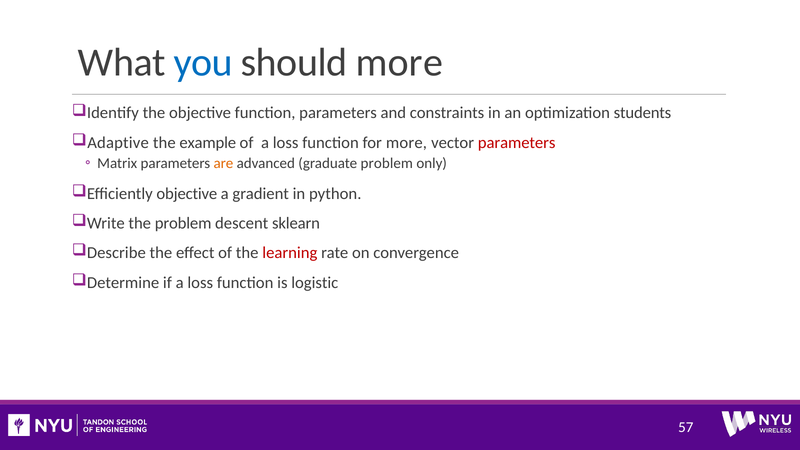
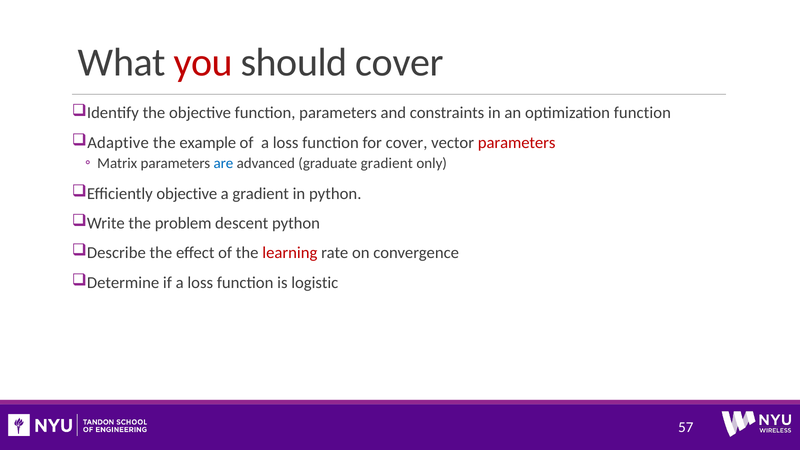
you colour: blue -> red (203, 63)
should more: more -> cover (400, 63)
optimization students: students -> function (642, 113)
for more: more -> cover (407, 143)
are colour: orange -> blue (223, 163)
graduate problem: problem -> gradient (387, 163)
descent sklearn: sklearn -> python (296, 223)
